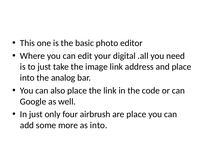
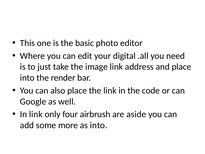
analog: analog -> render (63, 78)
In just: just -> link (36, 114)
are place: place -> aside (136, 114)
